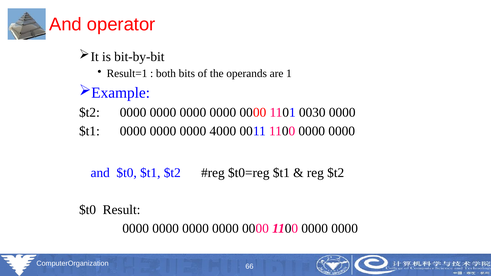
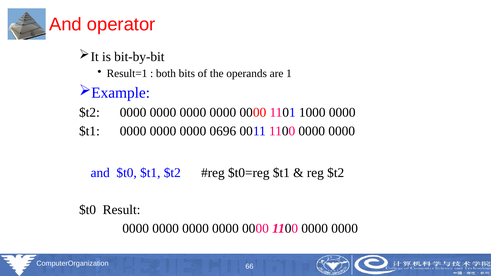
0030: 0030 -> 1000 (312, 113)
4000: 4000 -> 0696 (223, 131)
